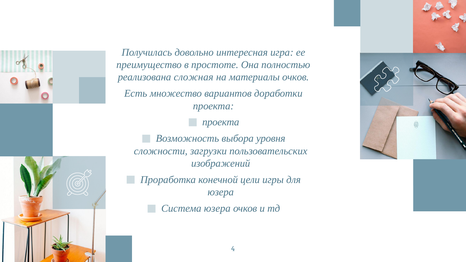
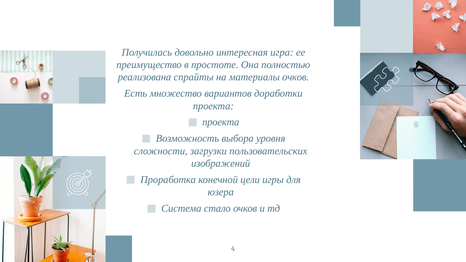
сложная: сложная -> спрайты (194, 77)
Сиcтема юзера: юзера -> стало (217, 208)
